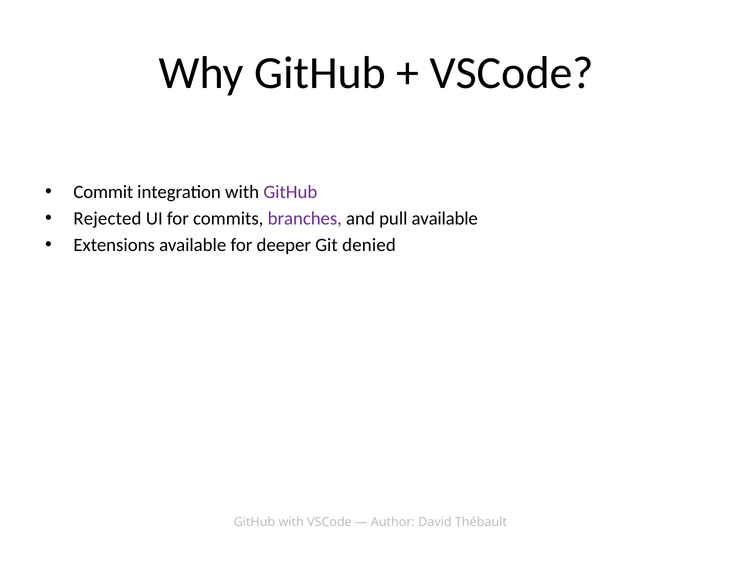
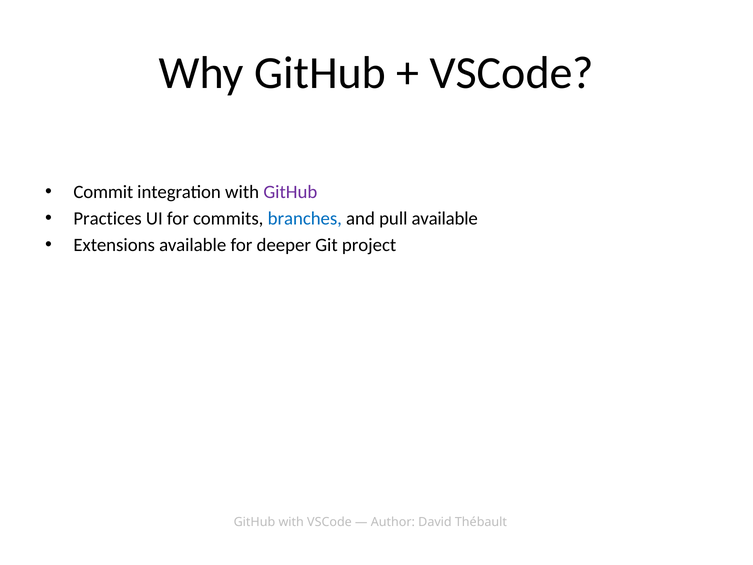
Rejected: Rejected -> Practices (108, 218)
branches colour: purple -> blue (305, 218)
denied: denied -> project (369, 245)
